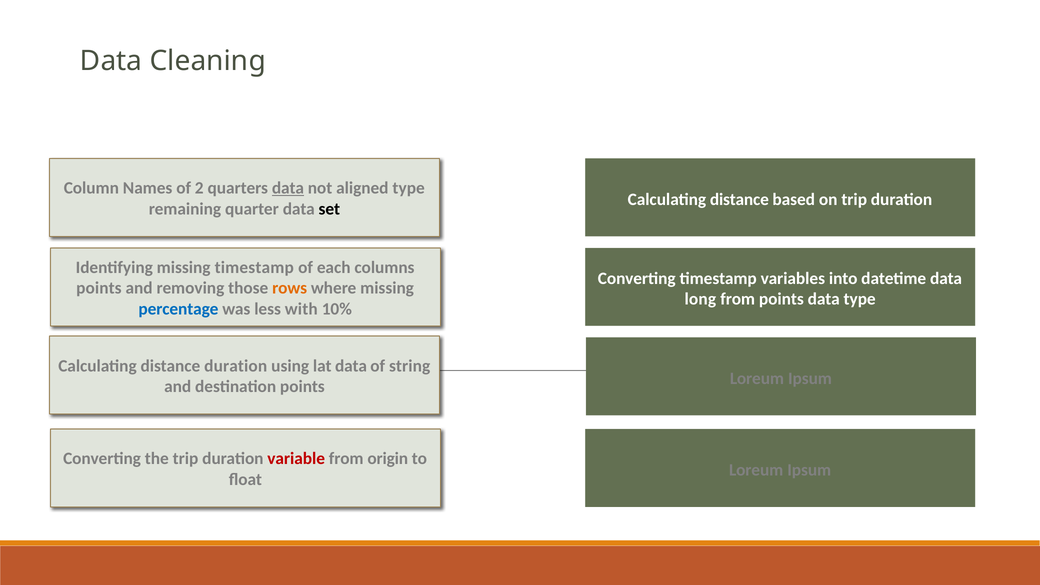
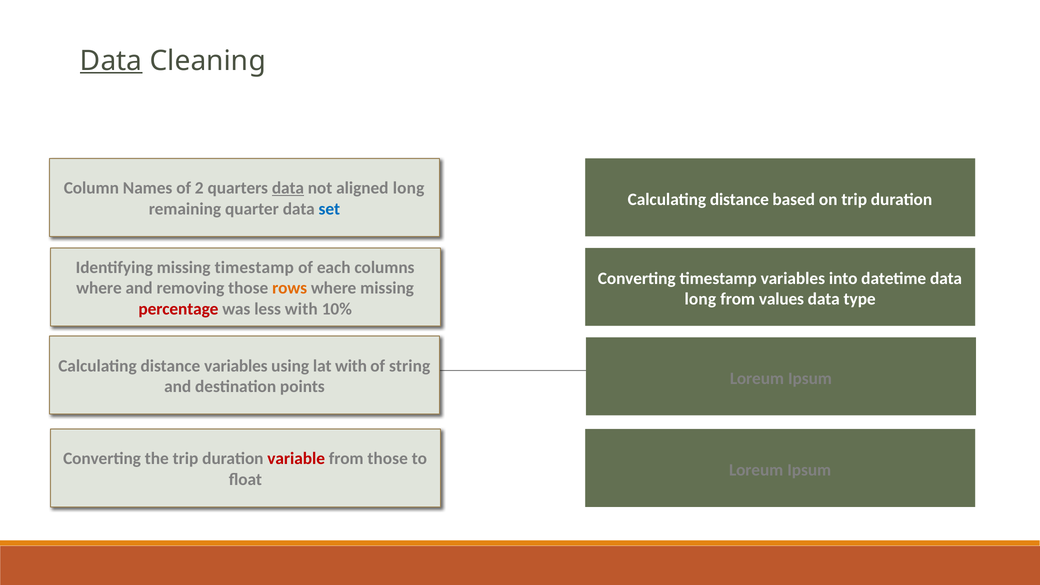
Data underline: none -> present (111, 61)
aligned type: type -> long (409, 188)
set colour: black -> blue (329, 209)
points: points -> where (99, 288)
from points: points -> values (781, 299)
percentage colour: blue -> red (178, 309)
distance duration: duration -> variables (236, 366)
lat data: data -> with (351, 366)
from origin: origin -> those (388, 459)
